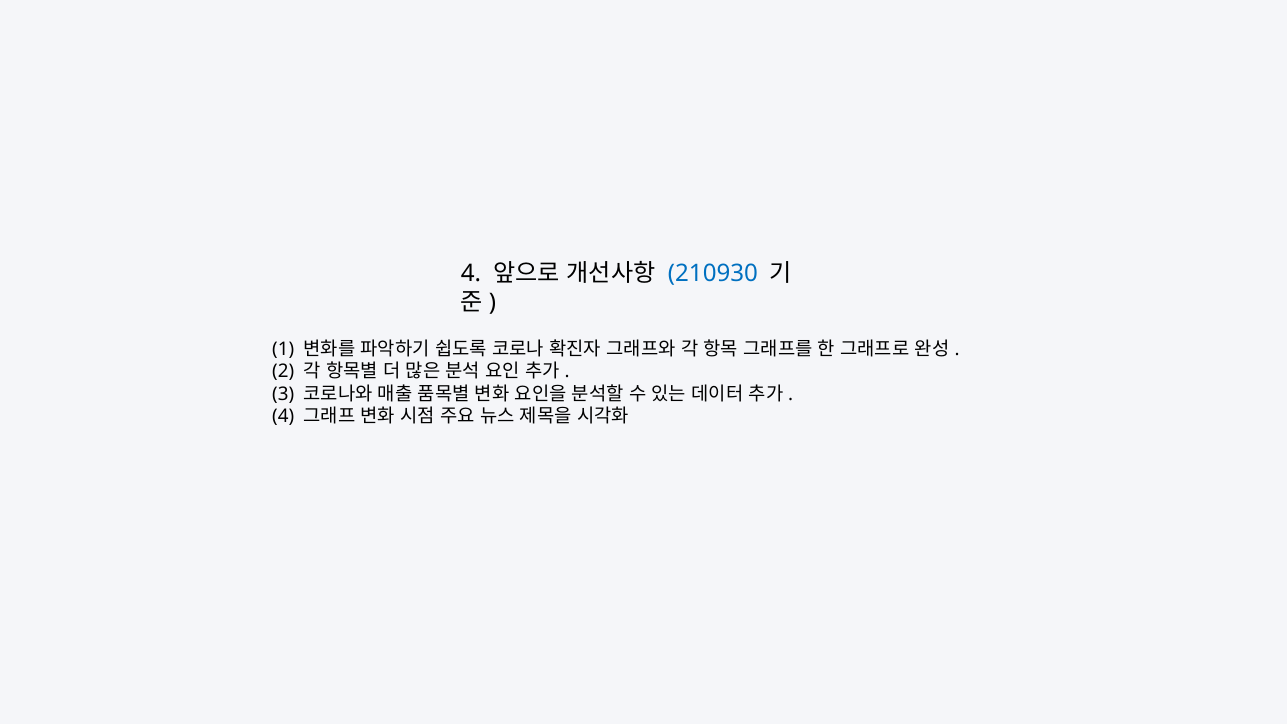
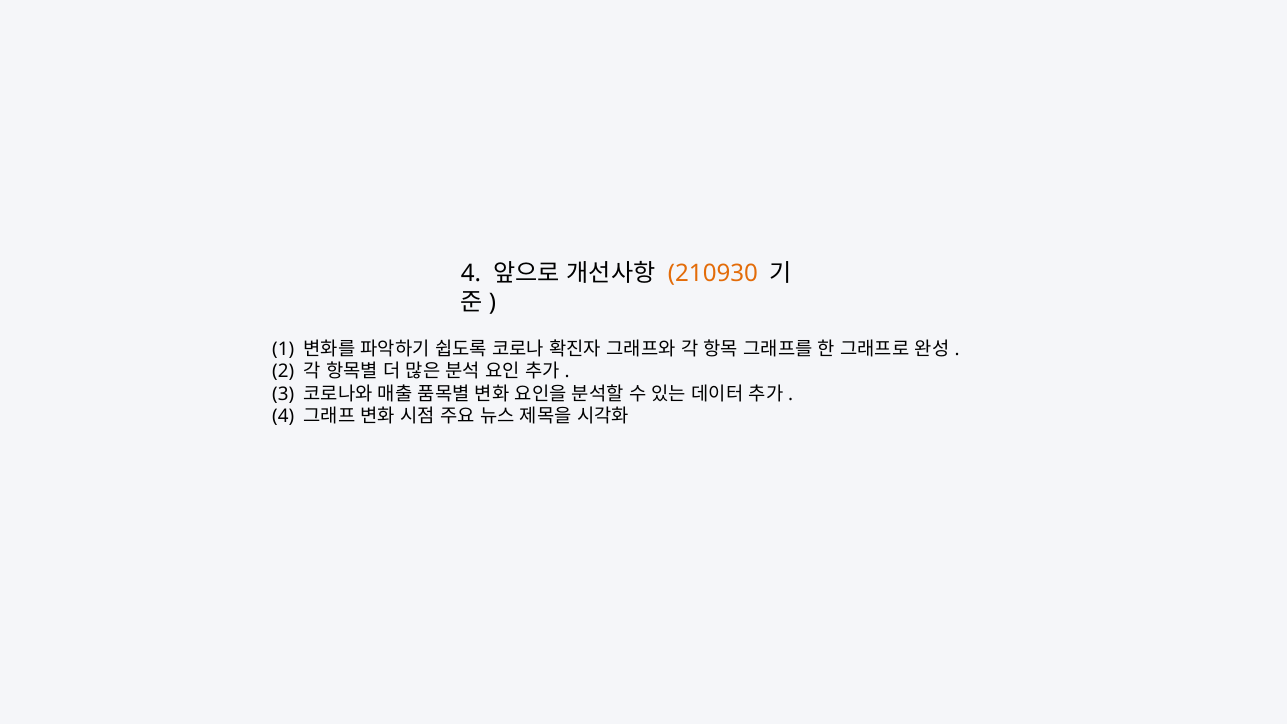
210930 colour: blue -> orange (713, 274)
